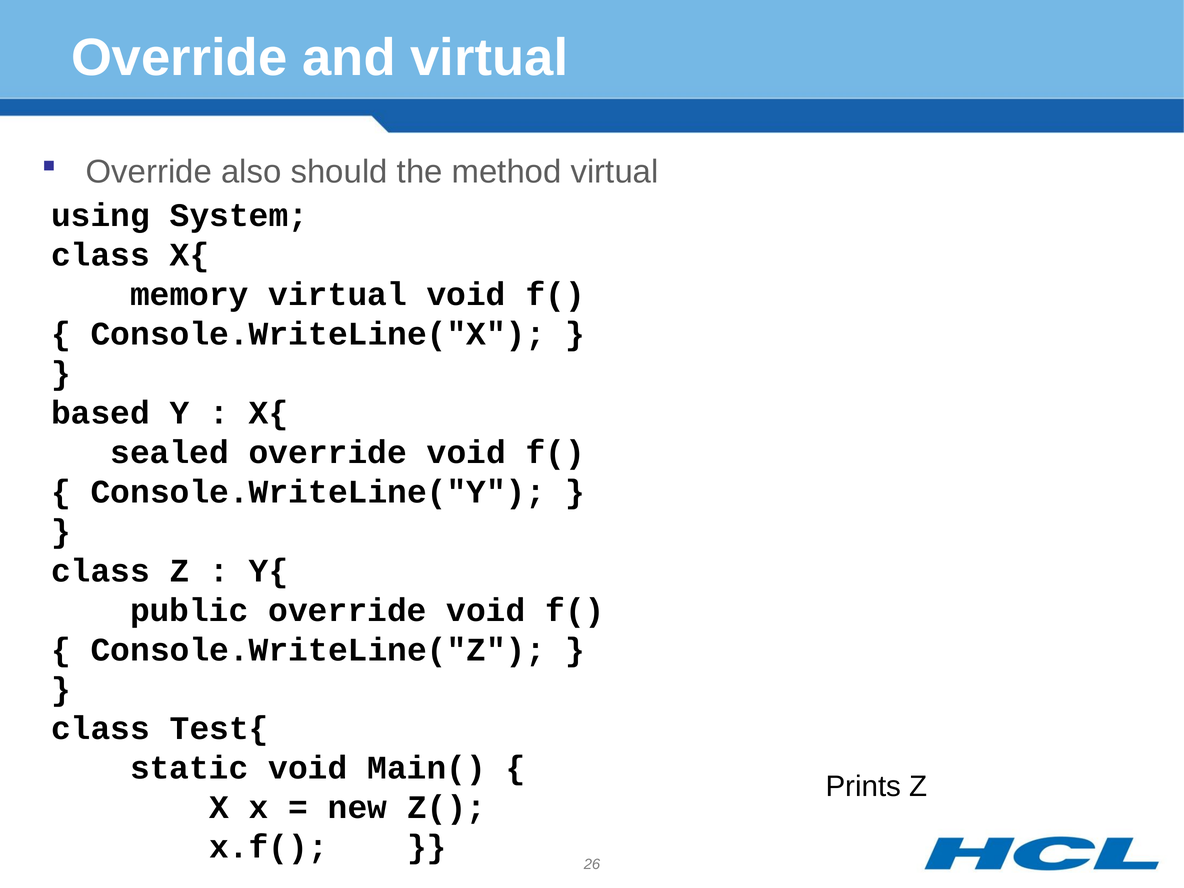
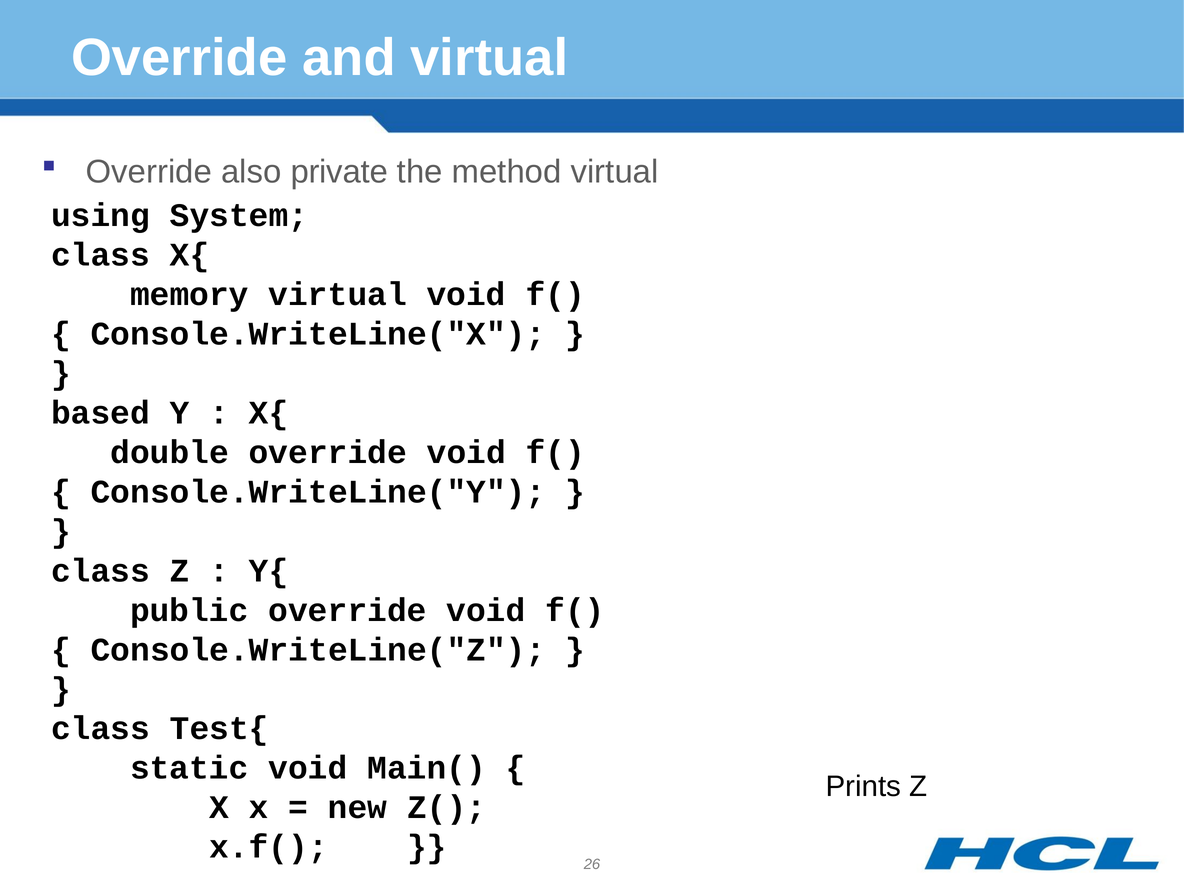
should: should -> private (339, 172)
sealed: sealed -> double (170, 452)
